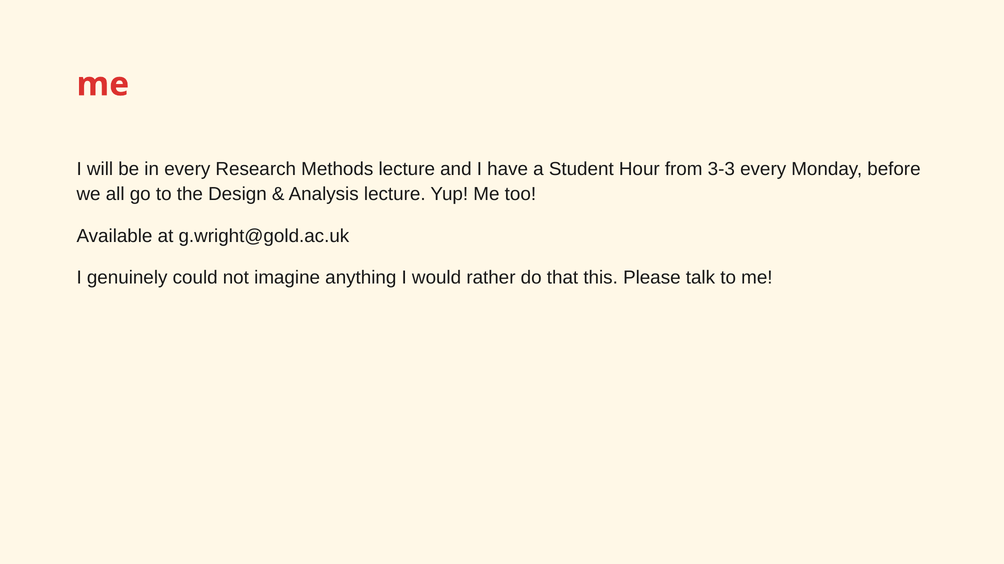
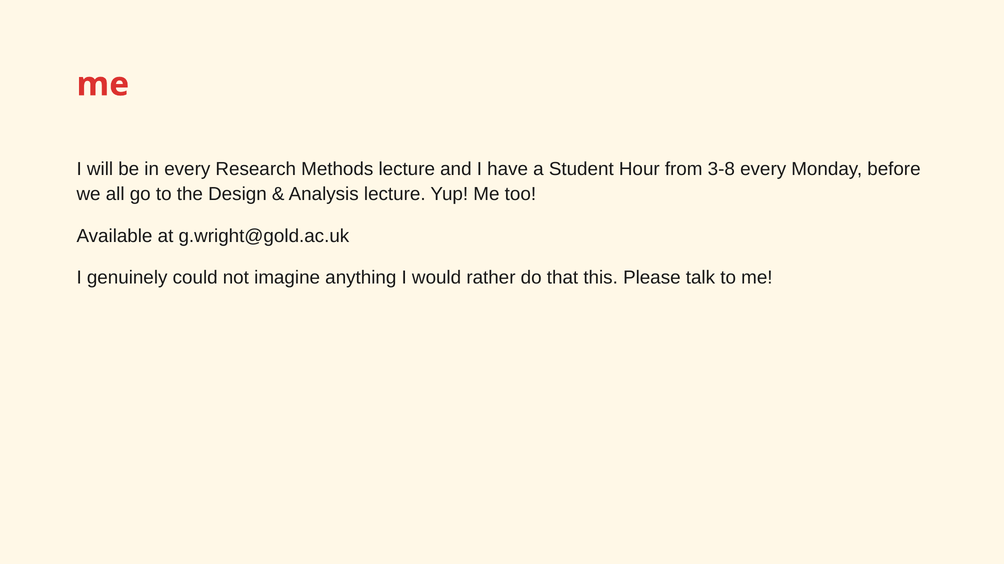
3-3: 3-3 -> 3-8 (721, 169)
